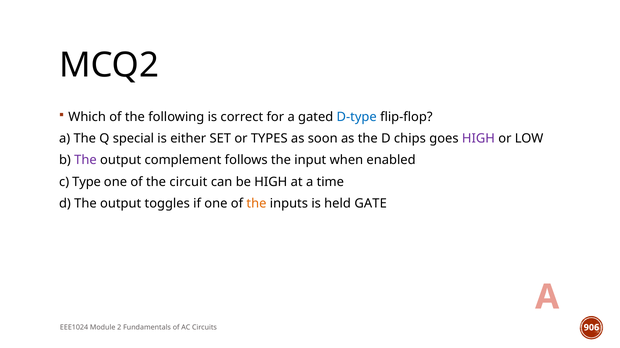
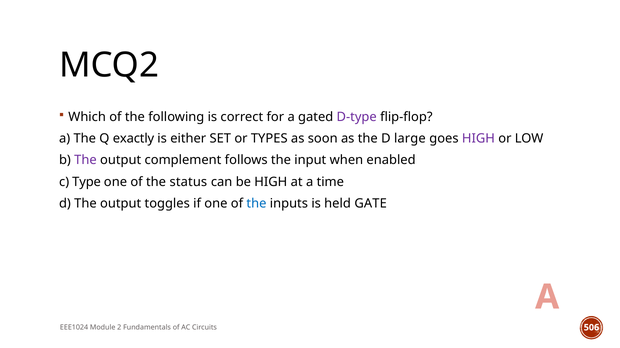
D-type colour: blue -> purple (357, 117)
special: special -> exactly (133, 139)
chips: chips -> large (410, 139)
circuit: circuit -> status (188, 182)
the colour: orange -> blue (256, 204)
906: 906 -> 506 (591, 328)
